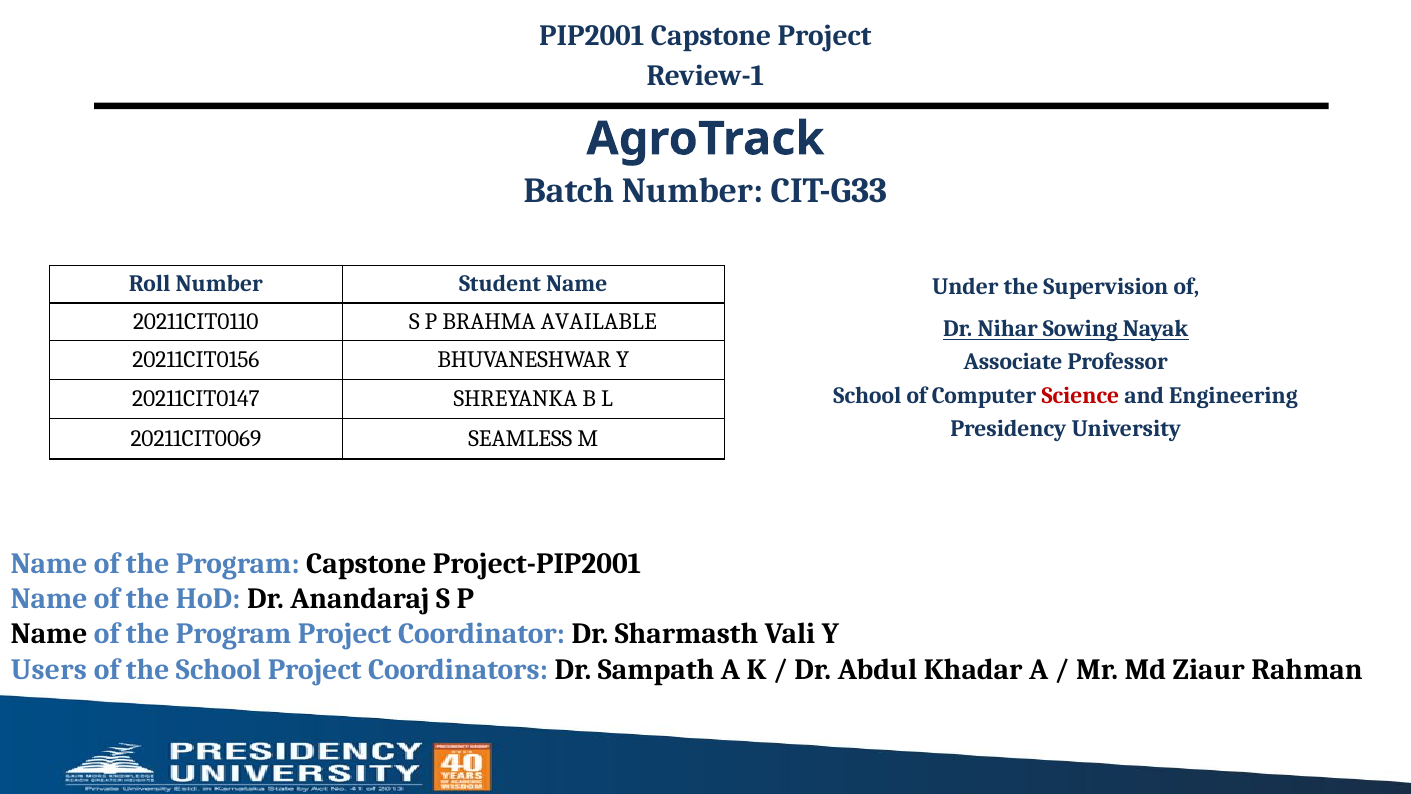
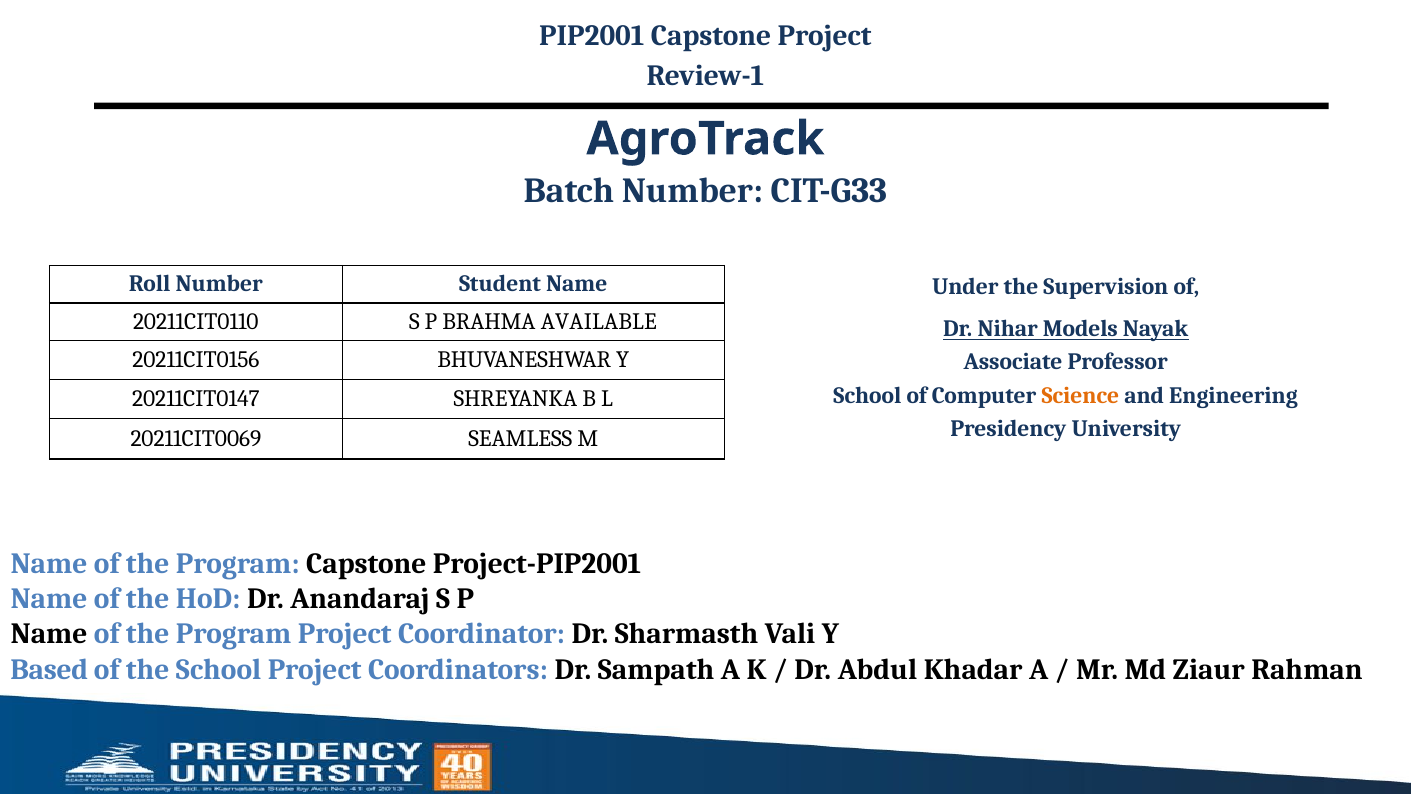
Sowing: Sowing -> Models (1080, 329)
Science colour: red -> orange (1080, 395)
Users: Users -> Based (49, 669)
